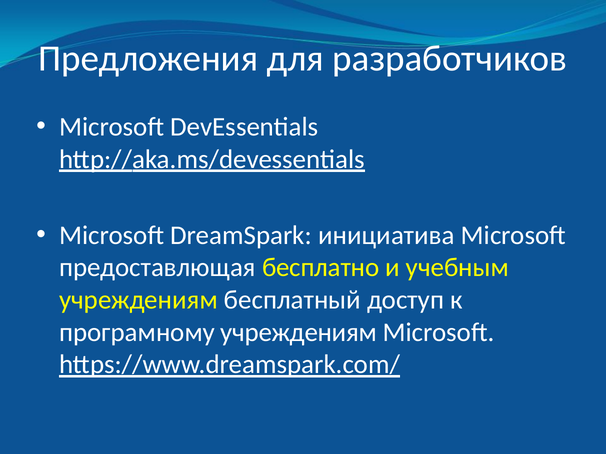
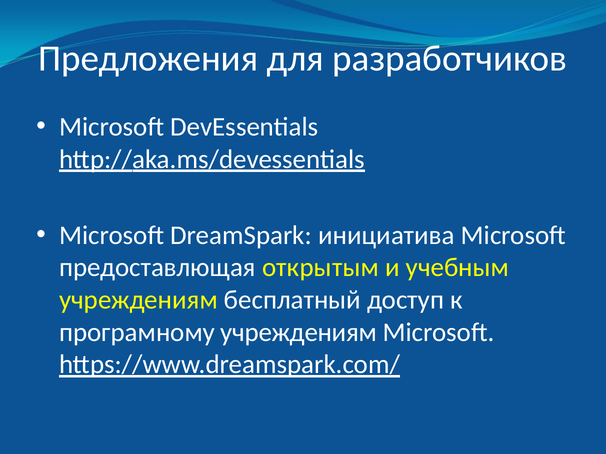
бесплатно: бесплатно -> открытым (320, 268)
